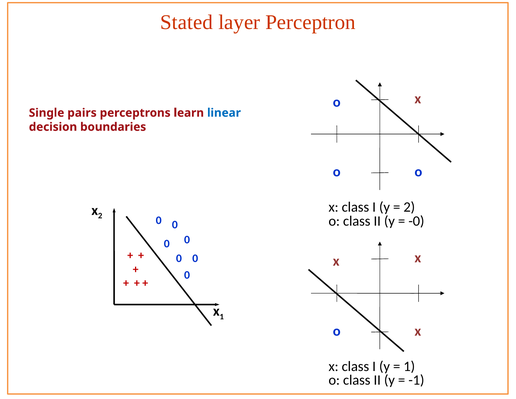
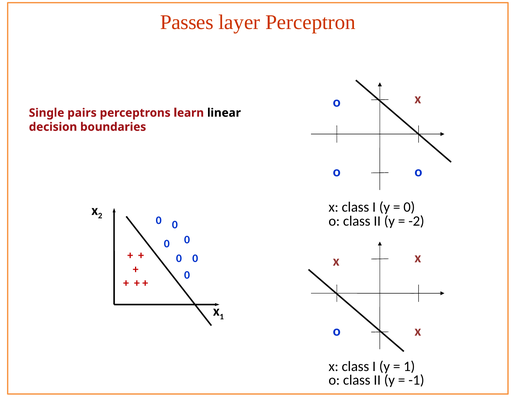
Stated: Stated -> Passes (187, 22)
linear colour: blue -> black (224, 113)
2: 2 -> 0 (409, 207)
-0: -0 -> -2 (416, 221)
